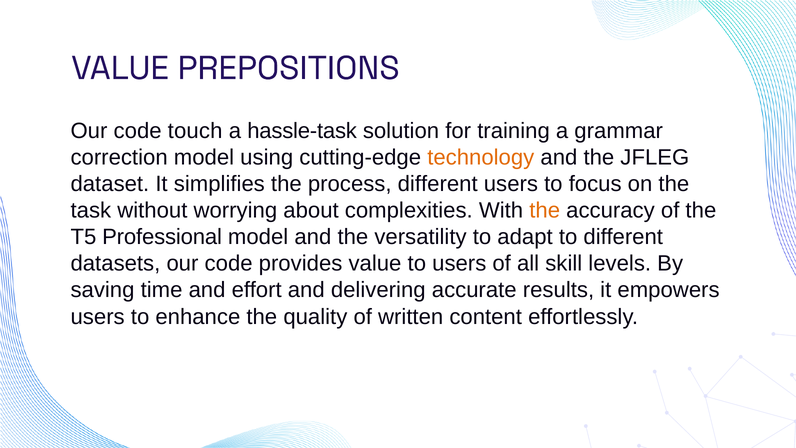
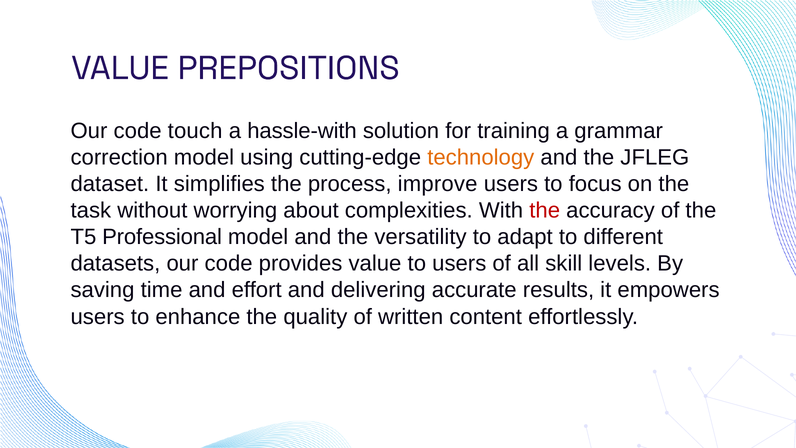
hassle-task: hassle-task -> hassle-with (302, 131)
process different: different -> improve (438, 184)
the colour: orange -> red (545, 210)
